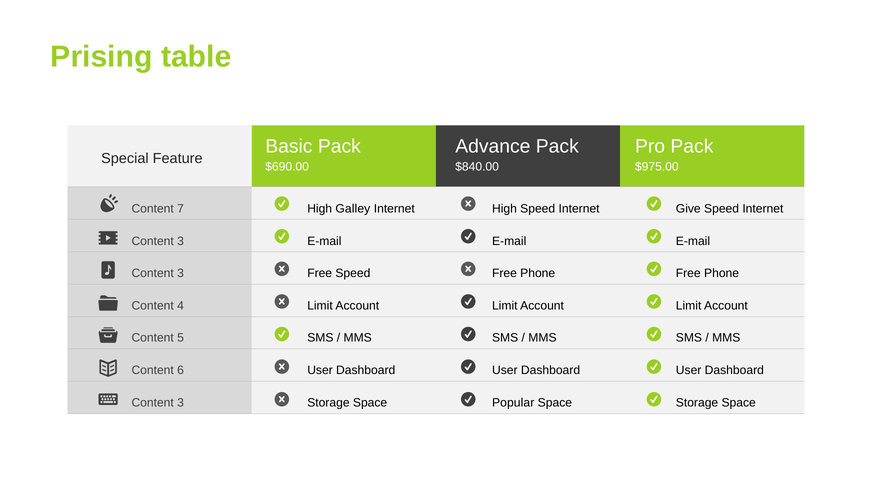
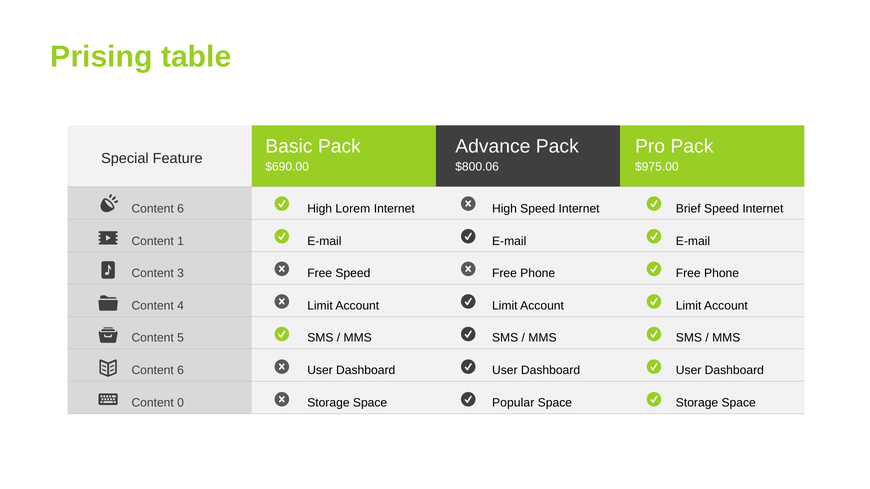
$840.00: $840.00 -> $800.06 (477, 167)
7: 7 -> 6 (181, 209)
Galley: Galley -> Lorem (353, 209)
Give: Give -> Brief (688, 209)
3: 3 -> 1 (181, 241)
3: 3 -> 0 (181, 403)
